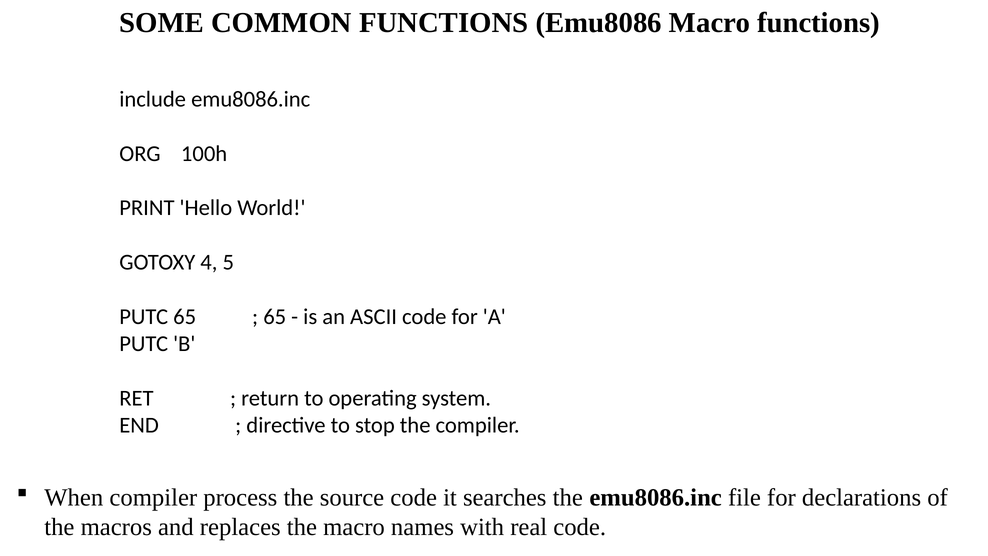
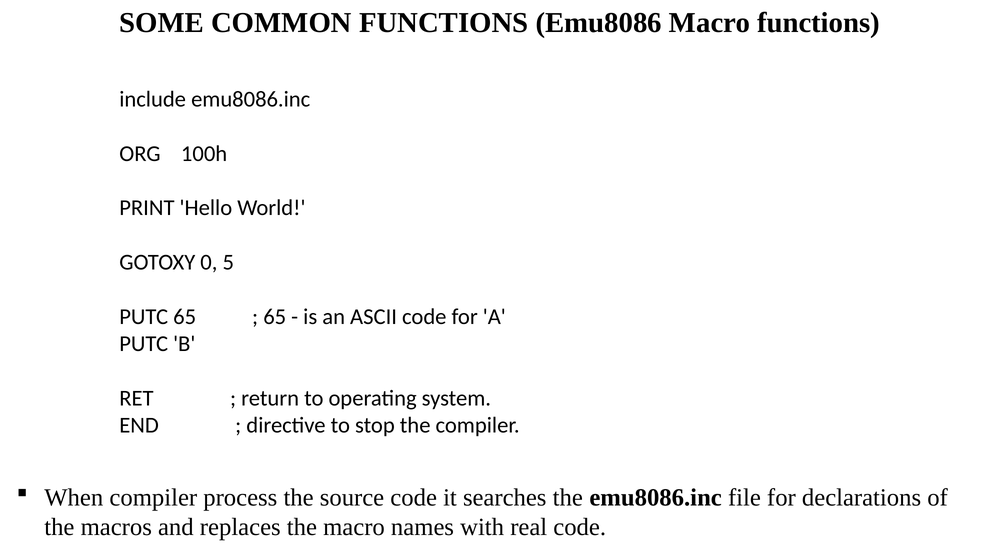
4: 4 -> 0 (209, 262)
